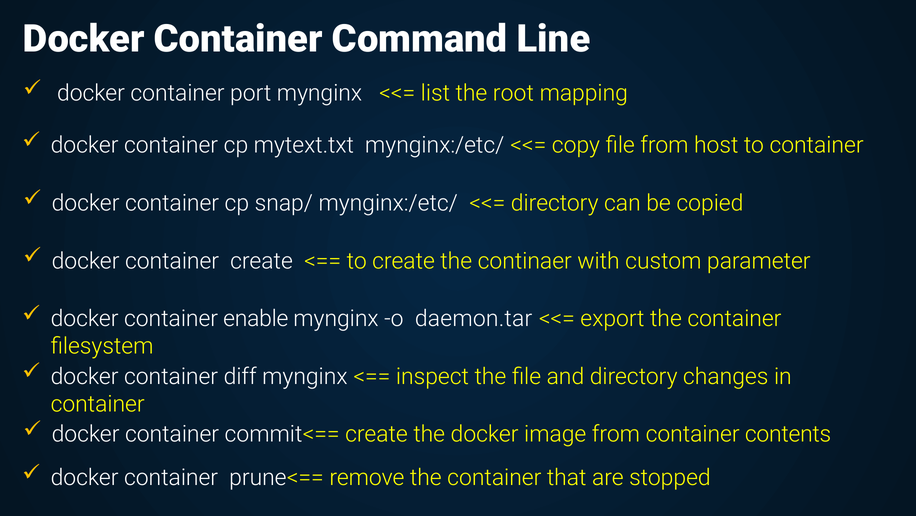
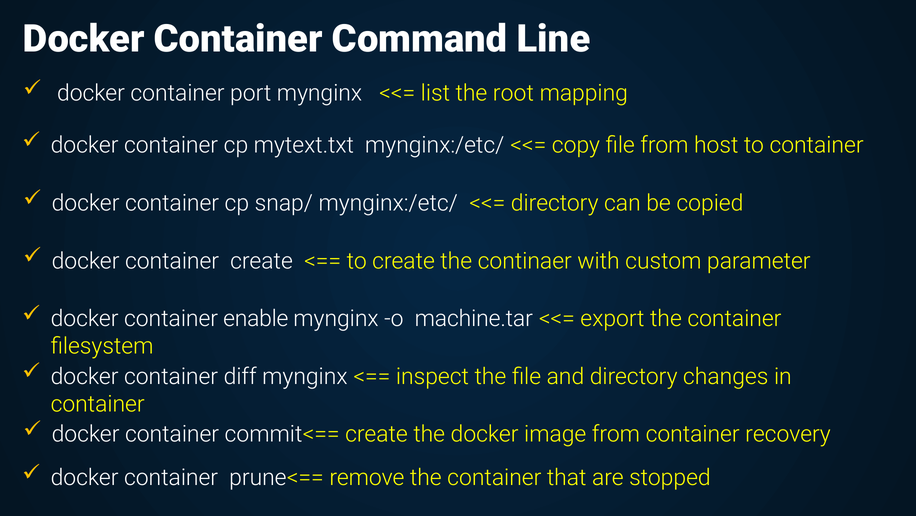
daemon.tar: daemon.tar -> machine.tar (474, 318)
contents: contents -> recovery (788, 434)
